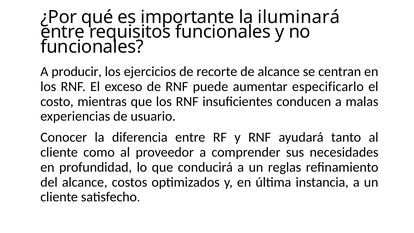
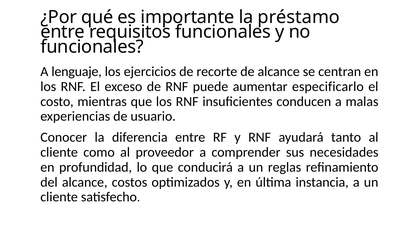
iluminará: iluminará -> préstamo (299, 17)
producir: producir -> lenguaje (77, 72)
